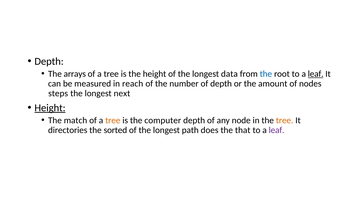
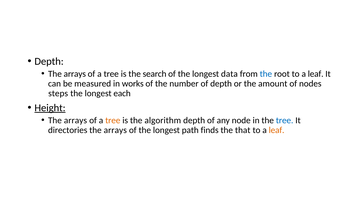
the height: height -> search (155, 74)
leaf underline: present -> none (316, 74)
reach: reach -> works (133, 84)
next: next -> each (122, 93)
match: match -> arrays (75, 120)
computer: computer -> algorithm (163, 120)
tree colour: orange -> blue (285, 120)
sorted: sorted -> arrays (115, 130)
does: does -> finds (210, 130)
leaf colour: purple -> orange (277, 130)
